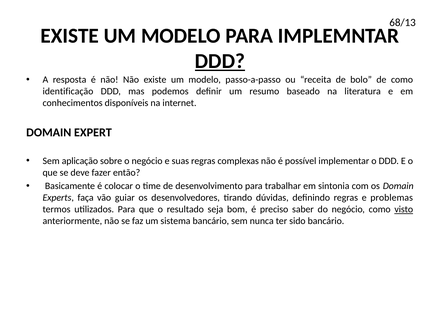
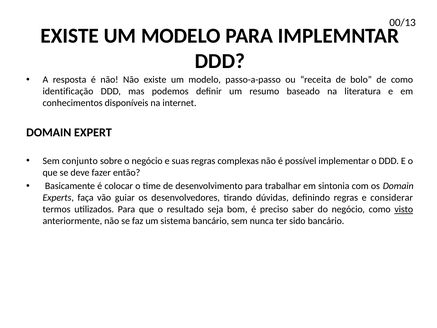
68/13: 68/13 -> 00/13 (403, 23)
DDD underline: present -> none (220, 61)
aplicação: aplicação -> conjunto (80, 161)
problemas: problemas -> considerar (392, 198)
